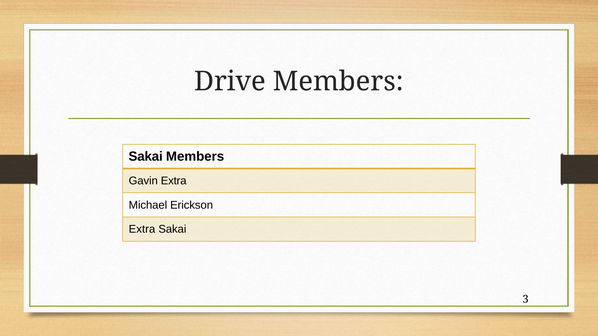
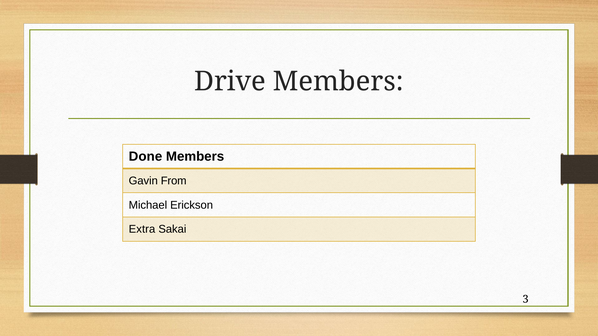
Sakai: Sakai -> Done (145, 157)
Gavin Extra: Extra -> From (174, 181)
